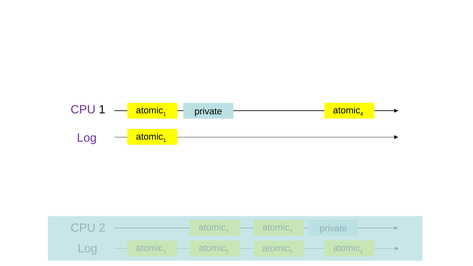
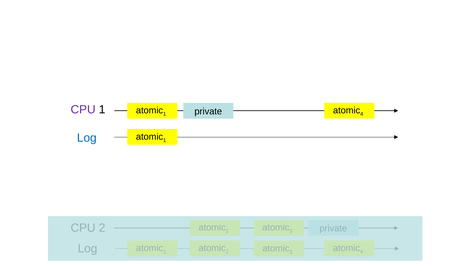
Log colour: purple -> blue (87, 138)
